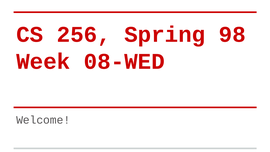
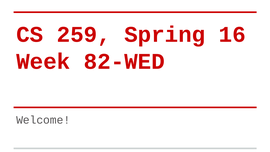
256: 256 -> 259 (84, 34)
98: 98 -> 16 (232, 34)
08-WED: 08-WED -> 82-WED (124, 61)
